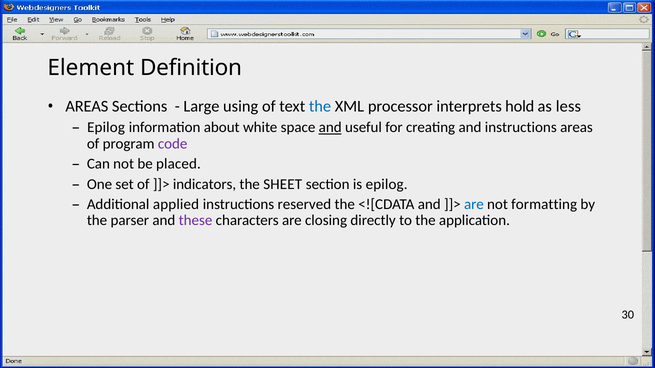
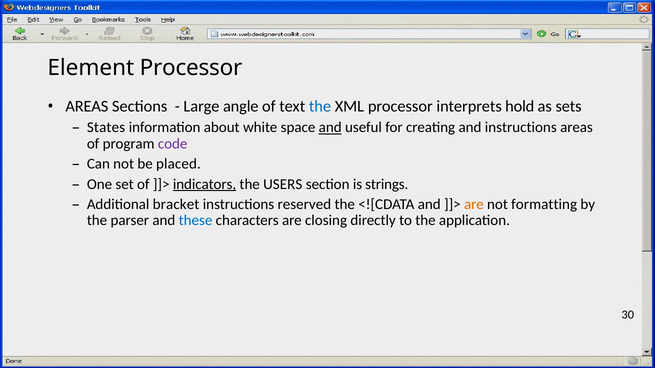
Element Definition: Definition -> Processor (191, 68)
using: using -> angle (241, 107)
less: less -> sets (569, 107)
Epilog: Epilog -> States (106, 128)
indicators underline: none -> present (205, 184)
SHEET: SHEET -> USERS (283, 184)
is epilog: epilog -> strings (387, 184)
applied: applied -> bracket (176, 205)
are colour: blue -> orange (474, 205)
these colour: purple -> blue (196, 221)
